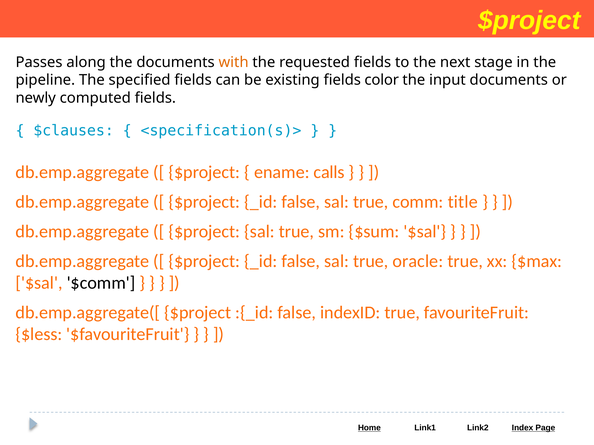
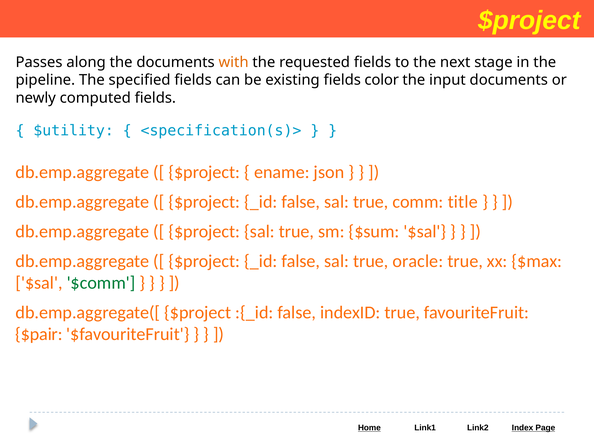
$clauses: $clauses -> $utility (74, 131)
calls: calls -> json (329, 172)
$comm colour: black -> green (101, 283)
$less: $less -> $pair (39, 335)
